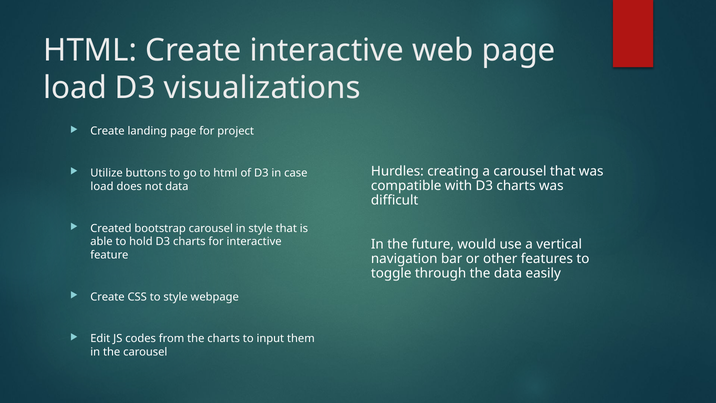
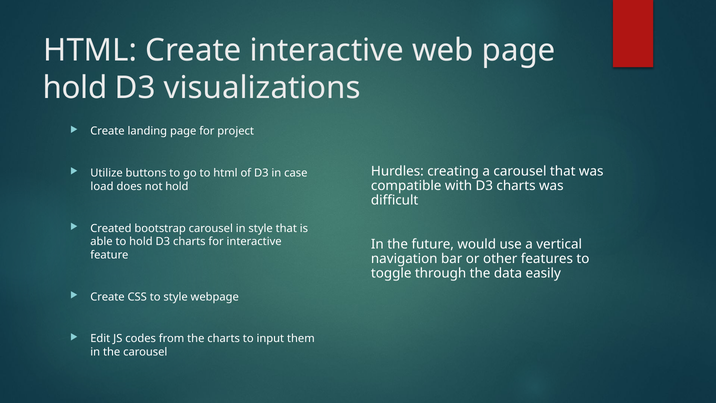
load: load -> hold (75, 88)
not data: data -> hold (177, 186)
